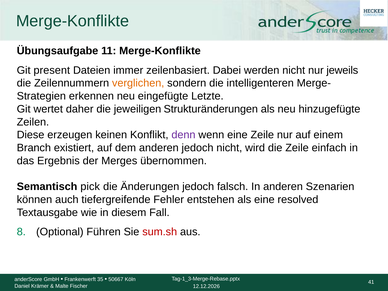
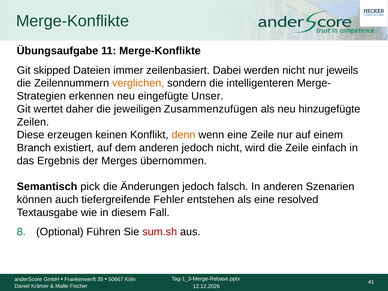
present: present -> skipped (52, 70)
Letzte: Letzte -> Unser (207, 96)
Strukturänderungen: Strukturänderungen -> Zusammenzufügen (211, 109)
denn colour: purple -> orange (183, 135)
